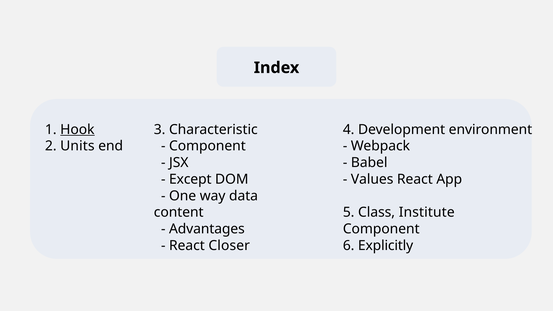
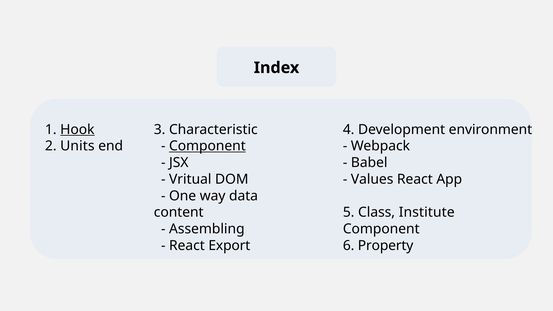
Component underline: none -> present (207, 146)
Except: Except -> Vritual (190, 179)
Advantages: Advantages -> Assembling (207, 229)
Closer: Closer -> Export (229, 246)
Explicitly: Explicitly -> Property (386, 246)
